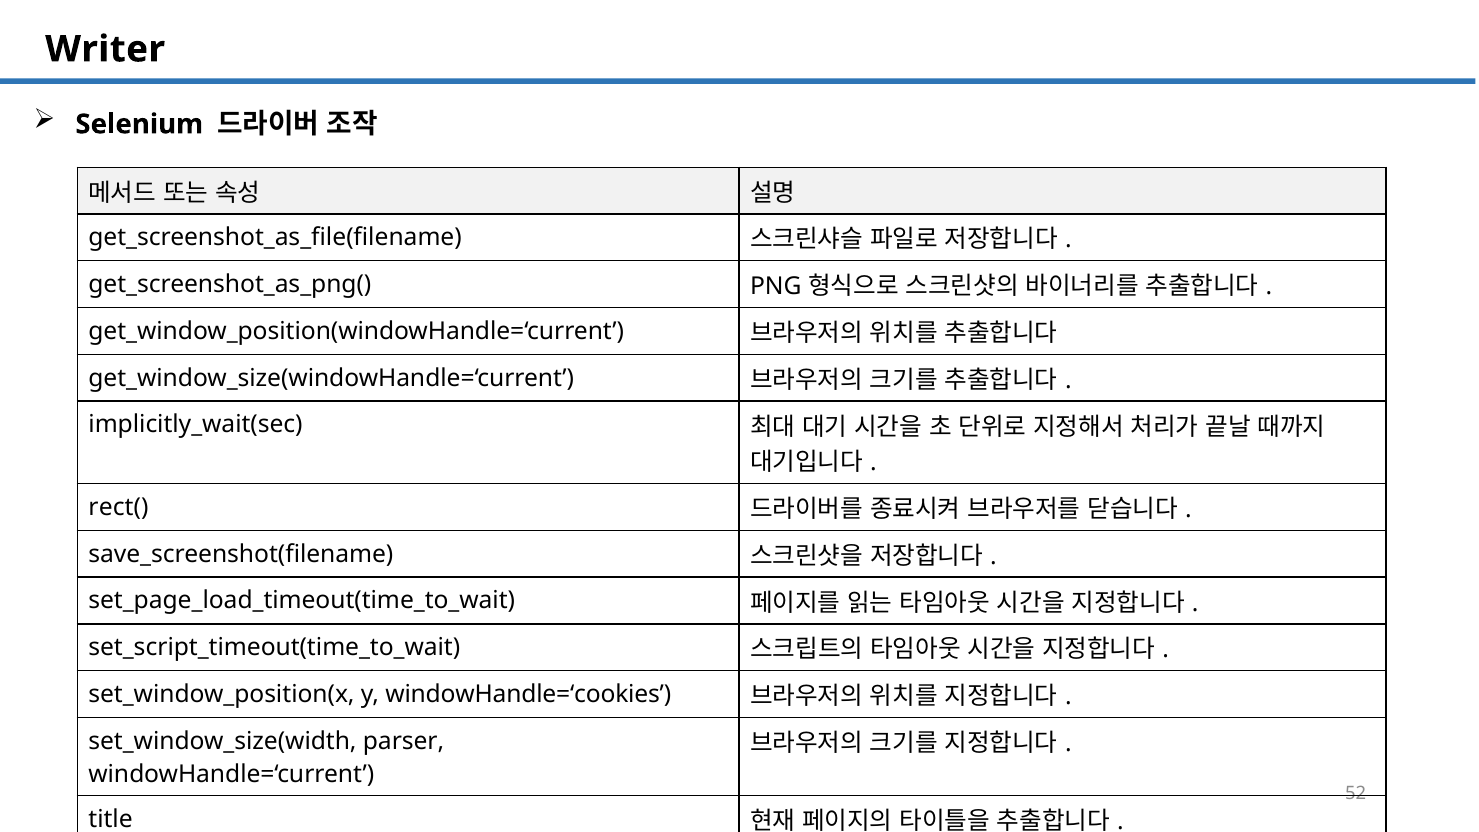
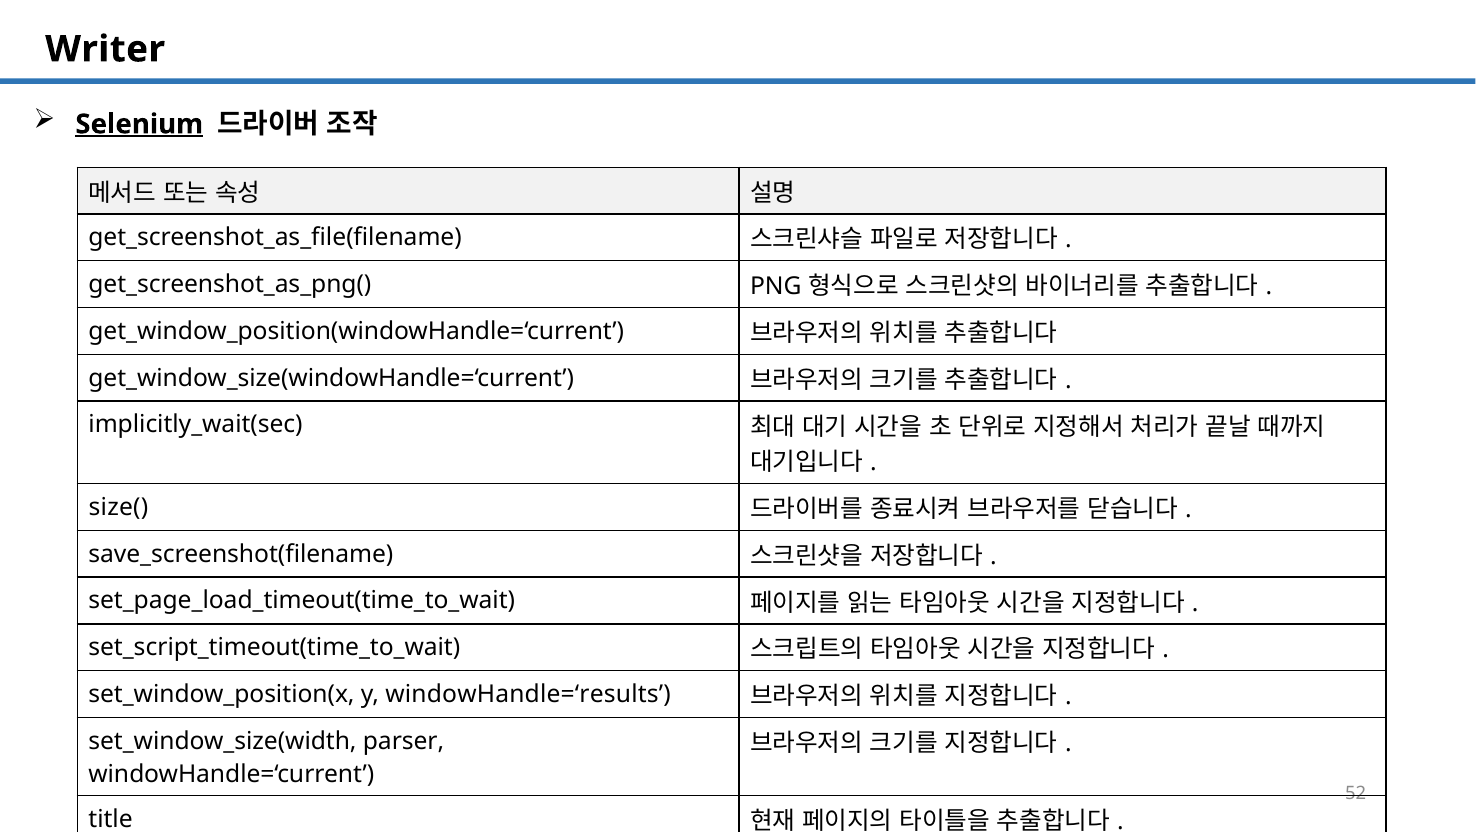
Selenium underline: none -> present (139, 124)
rect(: rect( -> size( (118, 507)
windowHandle=‘cookies: windowHandle=‘cookies -> windowHandle=‘results (528, 694)
